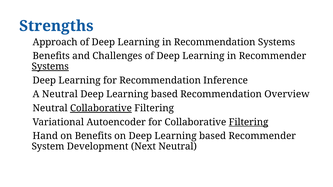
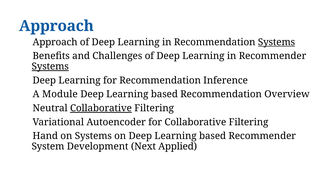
Strengths: Strengths -> Approach (56, 26)
Systems underline: none -> present (276, 42)
A Neutral: Neutral -> Module (60, 94)
Filtering underline: present -> none (249, 122)
on Benefits: Benefits -> Systems (93, 136)
Next Neutral: Neutral -> Applied (178, 147)
